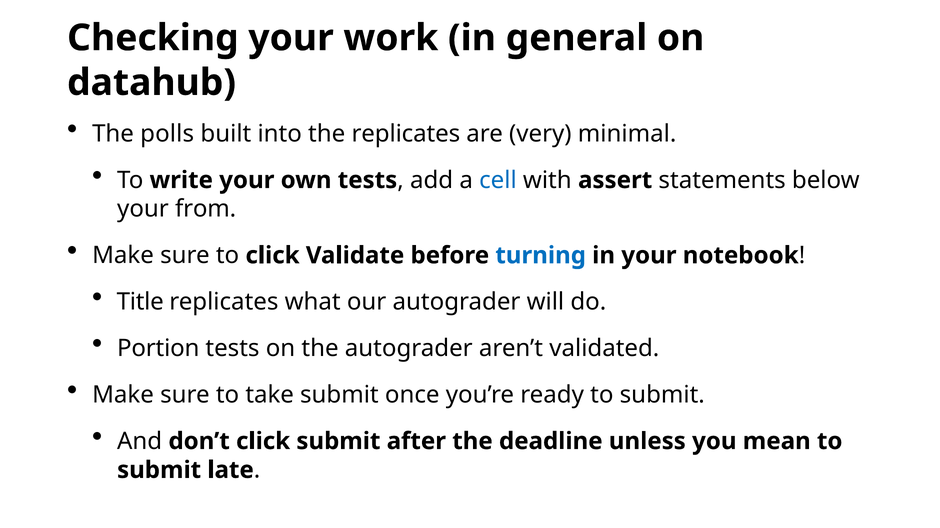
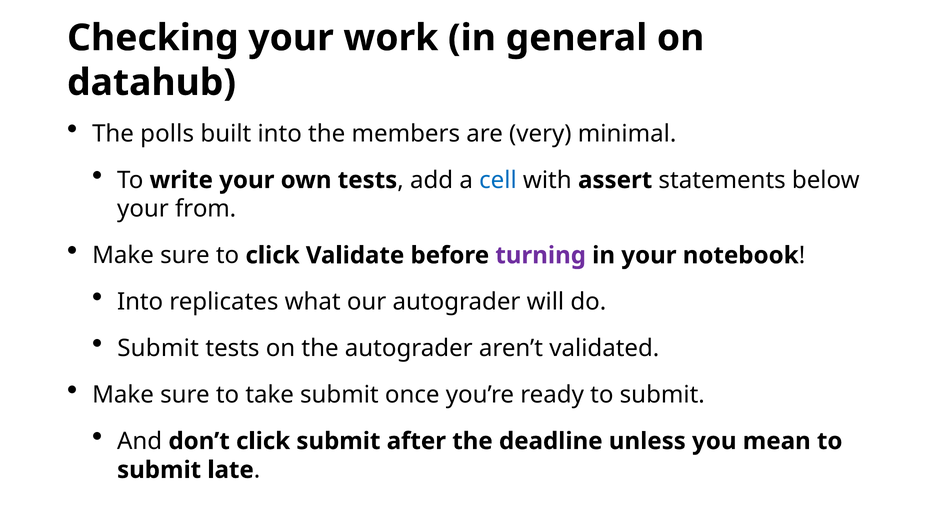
the replicates: replicates -> members (406, 134)
turning colour: blue -> purple (541, 256)
Title: Title -> Into (140, 302)
Portion: Portion -> Submit (158, 349)
